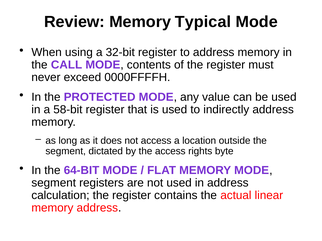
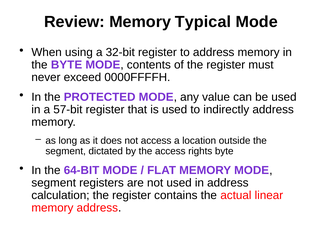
the CALL: CALL -> BYTE (67, 65)
58-bit: 58-bit -> 57-bit (68, 110)
